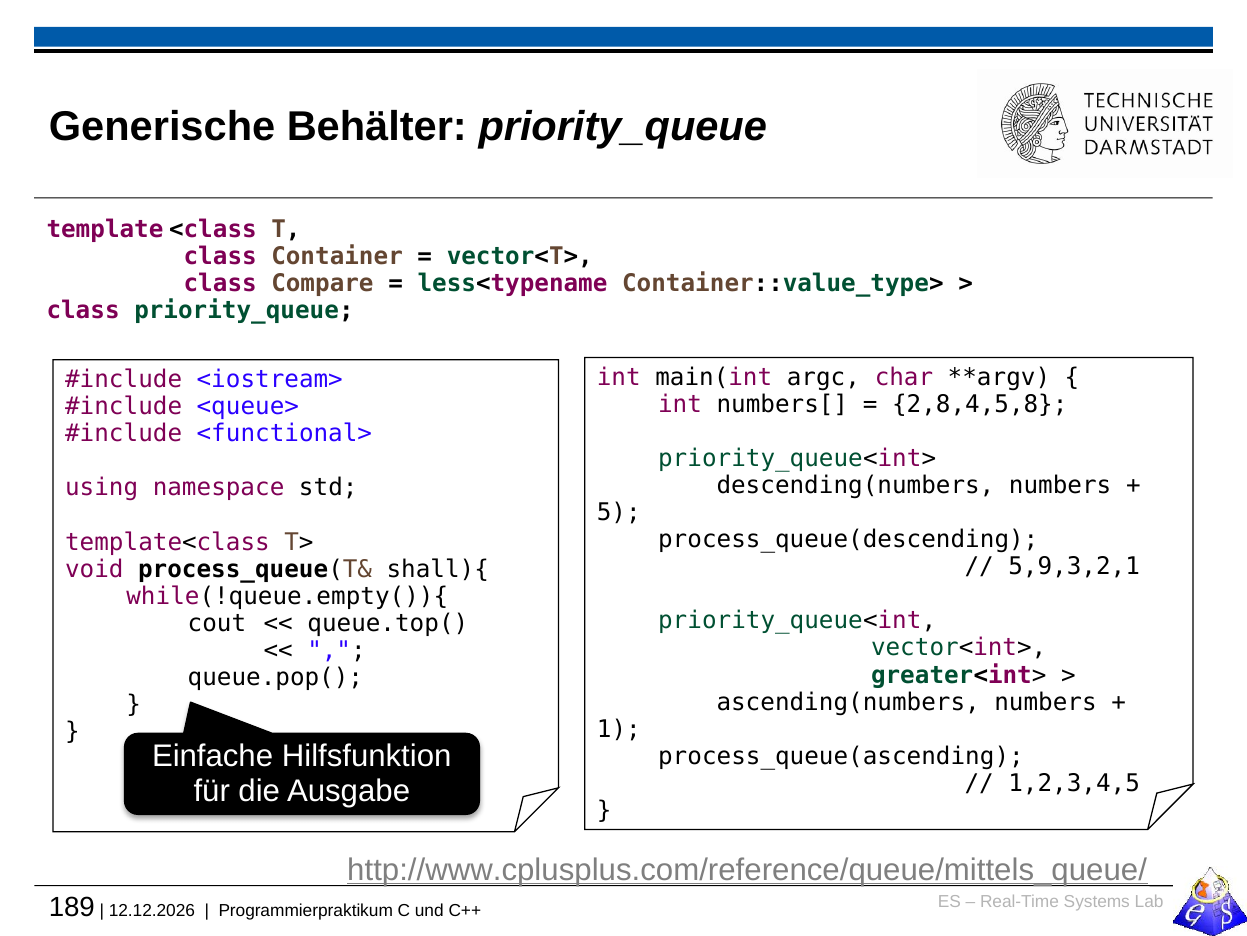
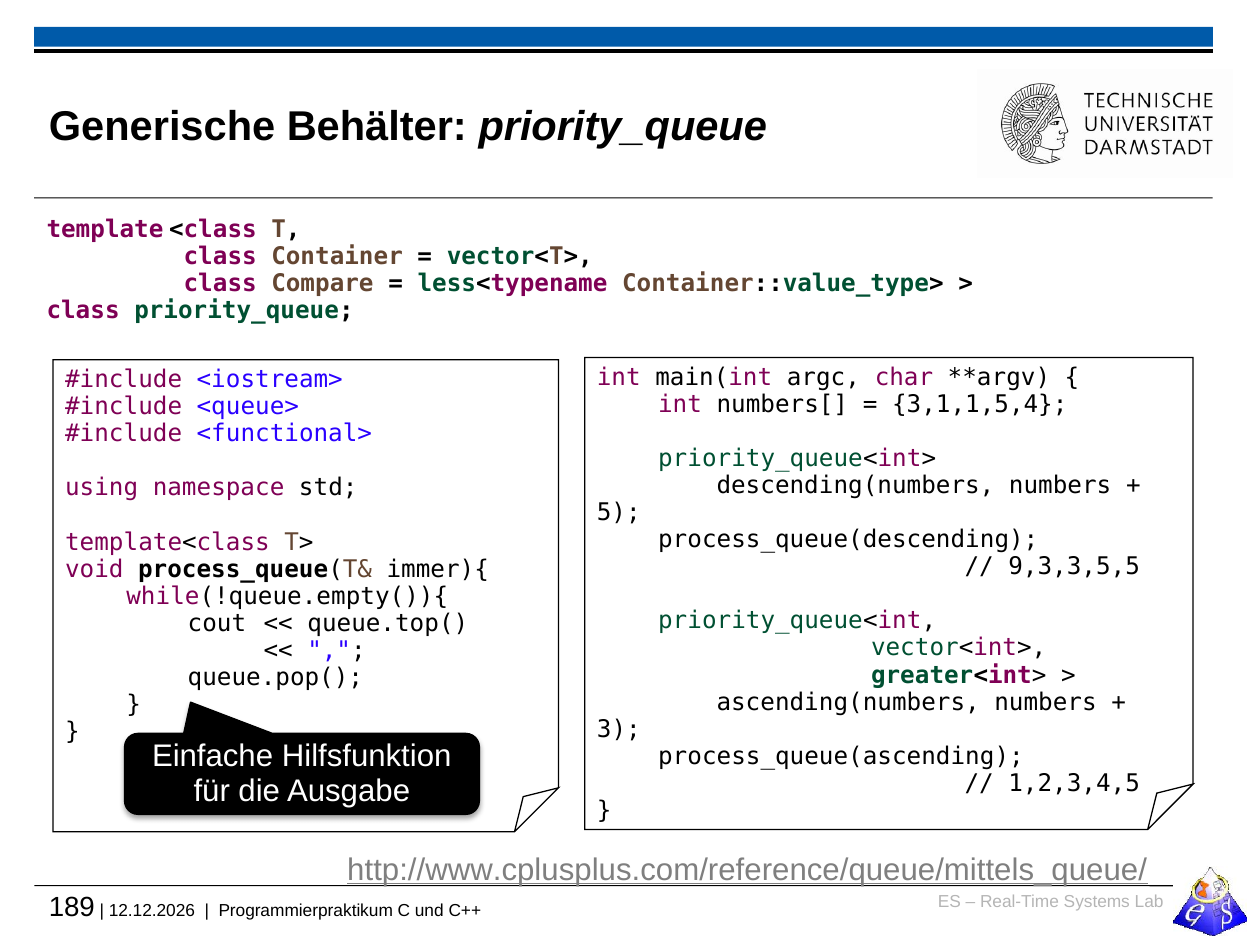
2,8,4,5,8: 2,8,4,5,8 -> 3,1,1,5,4 (980, 404)
5,9,3,2,1: 5,9,3,2,1 -> 9,3,3,5,5 (1074, 566)
shall){: shall){ -> immer){ (438, 569)
1: 1 -> 3 (619, 729)
